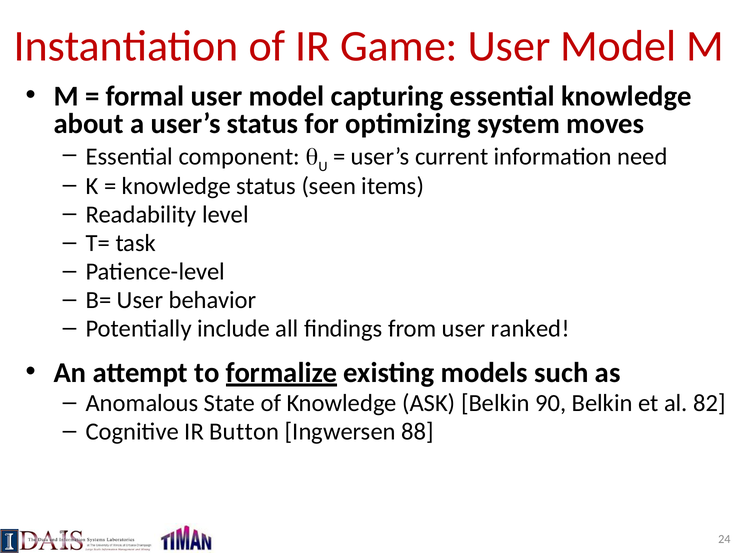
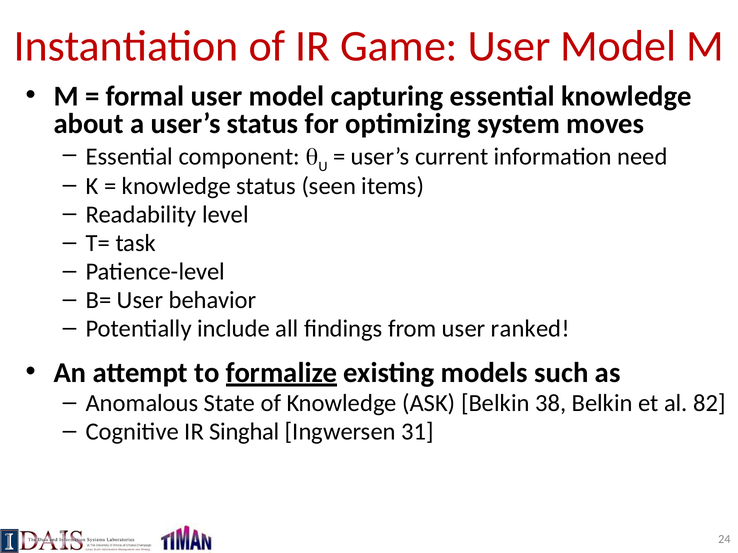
90: 90 -> 38 (551, 404)
Button: Button -> Singhal (244, 432)
88: 88 -> 31 (417, 432)
